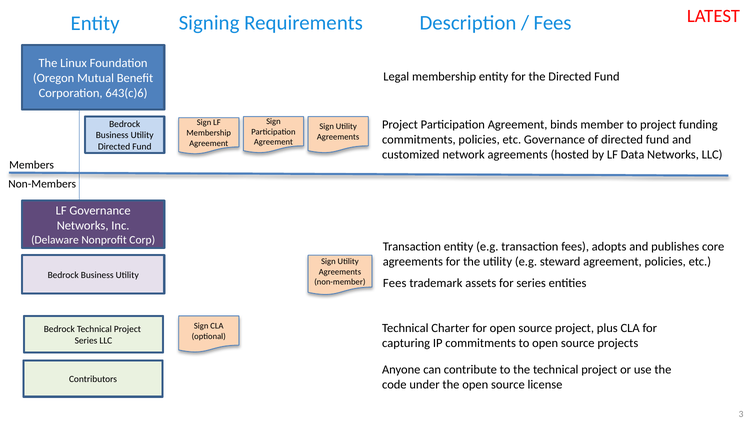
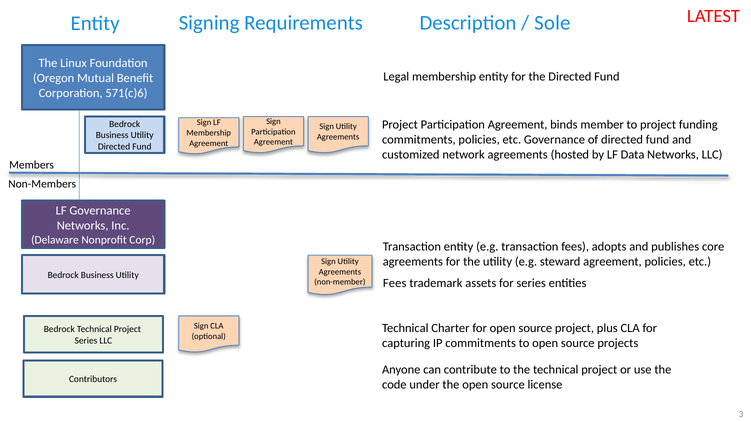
Fees: Fees -> Sole (552, 23)
643(c)6: 643(c)6 -> 571(c)6 (126, 93)
